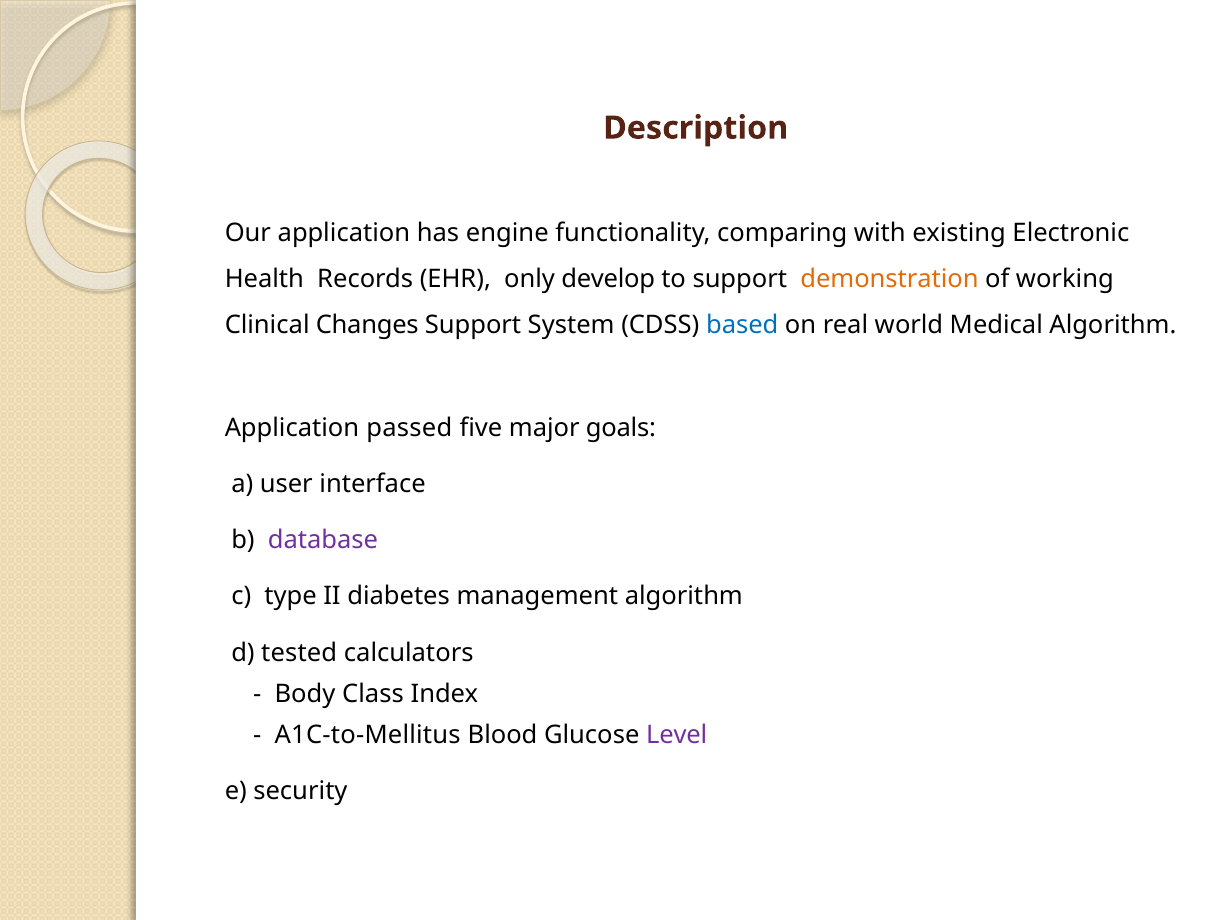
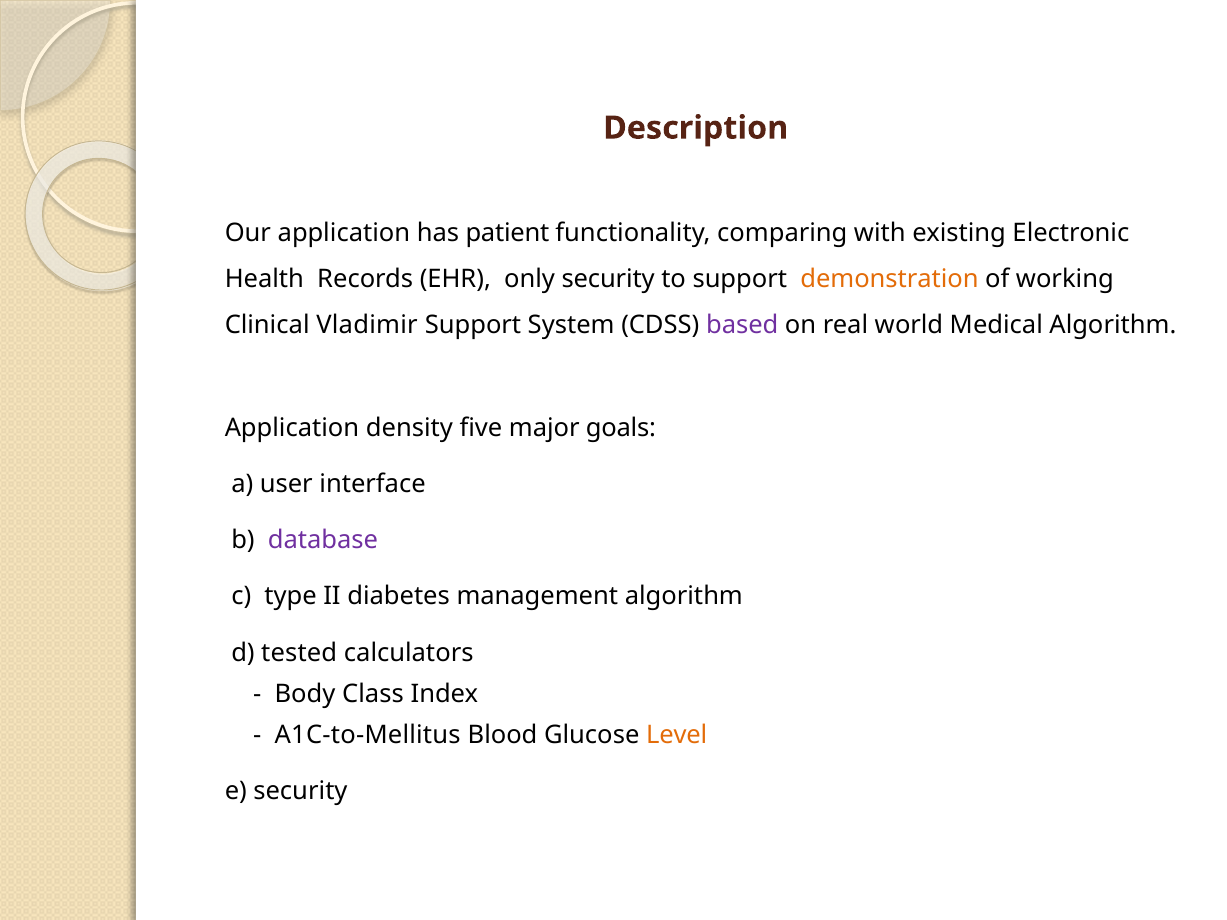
engine: engine -> patient (507, 233)
only develop: develop -> security (608, 279)
Changes: Changes -> Vladimir (367, 325)
based colour: blue -> purple (742, 325)
passed: passed -> density (409, 428)
Level colour: purple -> orange (677, 735)
